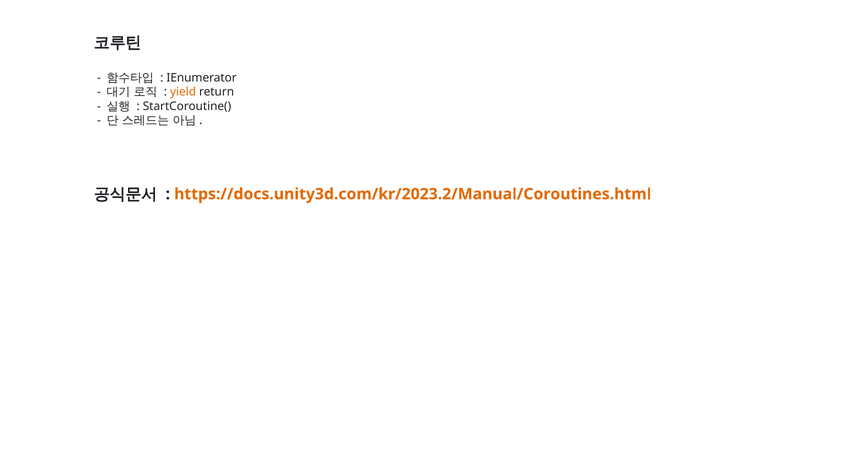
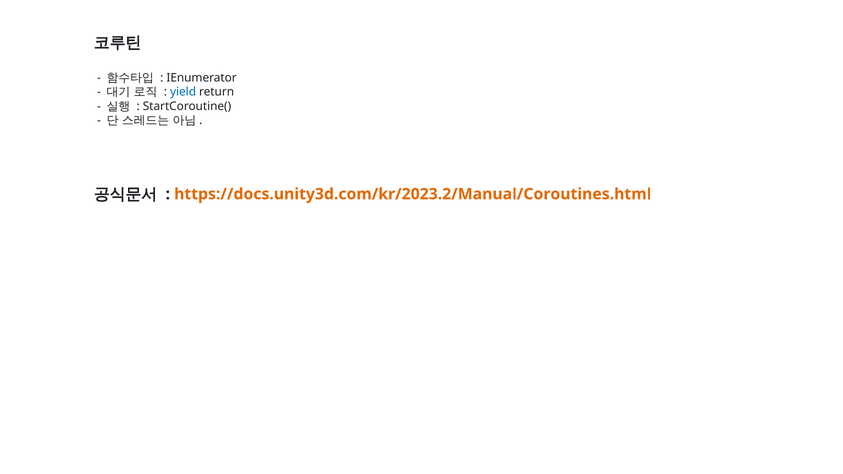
yield colour: orange -> blue (183, 92)
